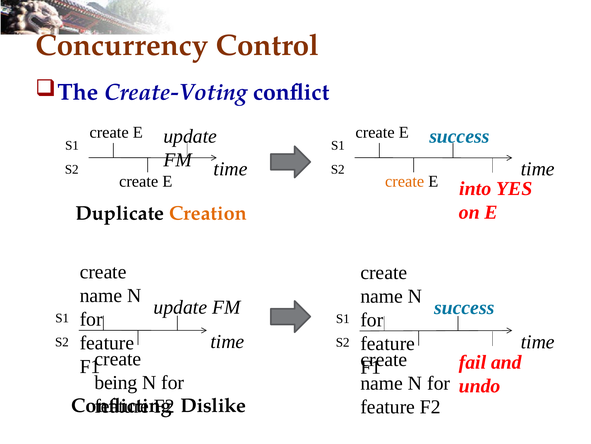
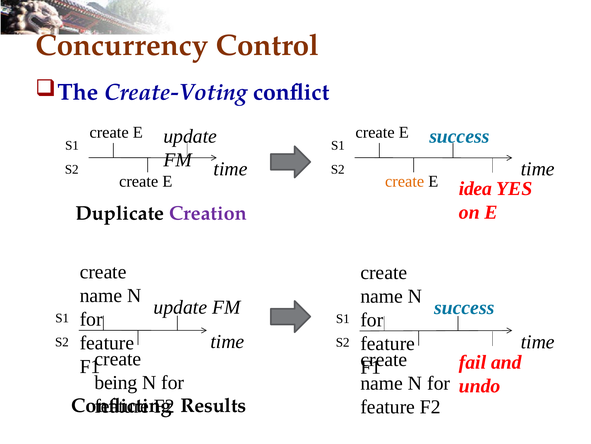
into: into -> idea (475, 188)
Creation colour: orange -> purple (208, 213)
Dislike: Dislike -> Results (213, 405)
